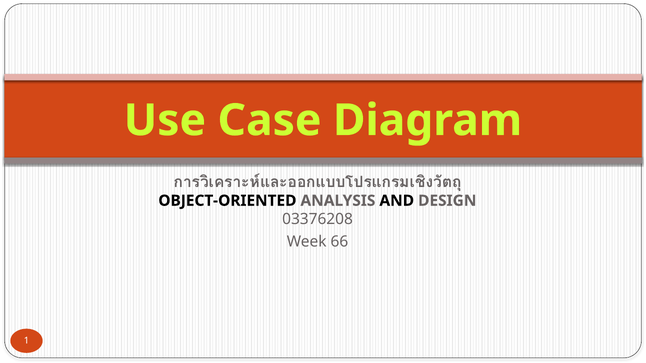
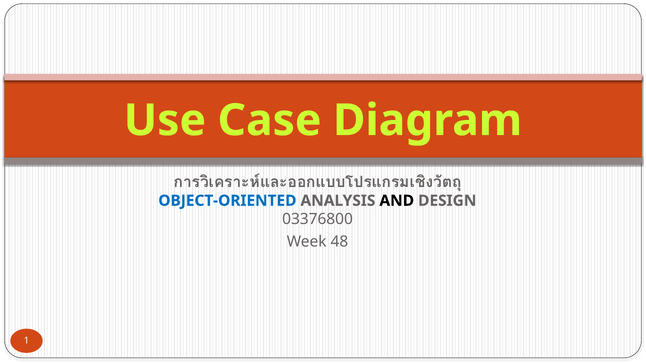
OBJECT-ORIENTED colour: black -> blue (227, 201)
03376208: 03376208 -> 03376800 (318, 219)
66: 66 -> 48 (339, 242)
